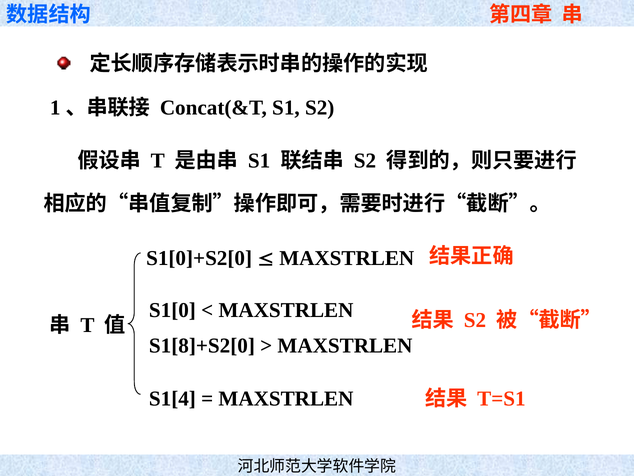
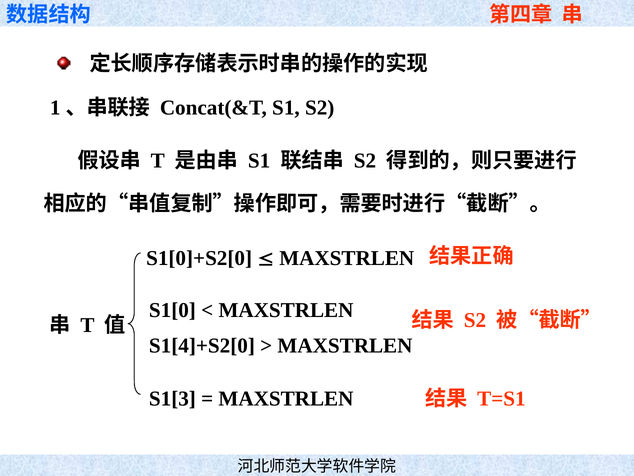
S1[8]+S2[0: S1[8]+S2[0 -> S1[4]+S2[0 (202, 345)
S1[4: S1[4 -> S1[3 (172, 398)
